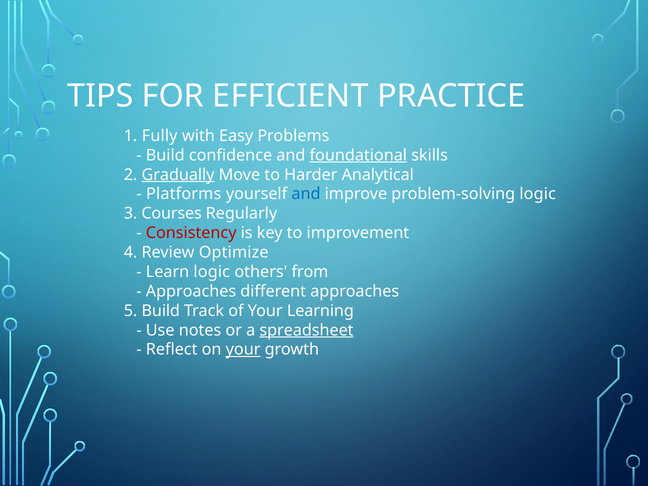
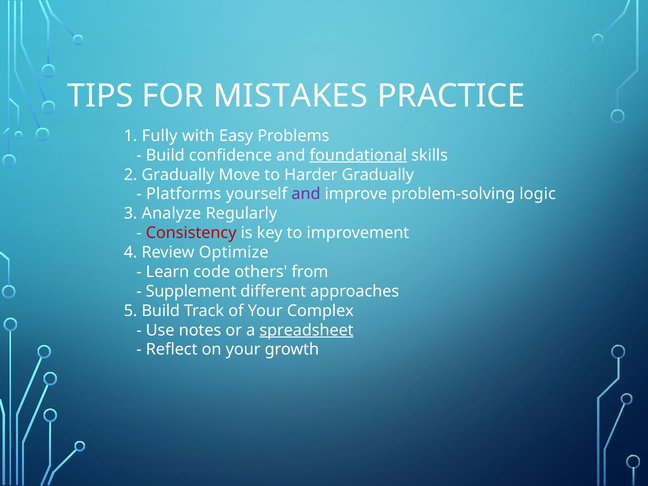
EFFICIENT: EFFICIENT -> MISTAKES (291, 96)
Gradually underline: present -> none (178, 175)
Harder Analytical: Analytical -> Gradually (378, 175)
and colour: blue -> purple (306, 194)
Courses: Courses -> Analyze (171, 214)
Learn logic: logic -> code (212, 272)
Approaches: Approaches -> Supplement (191, 291)
Learning: Learning -> Complex (320, 311)
your underline: present -> none (243, 350)
